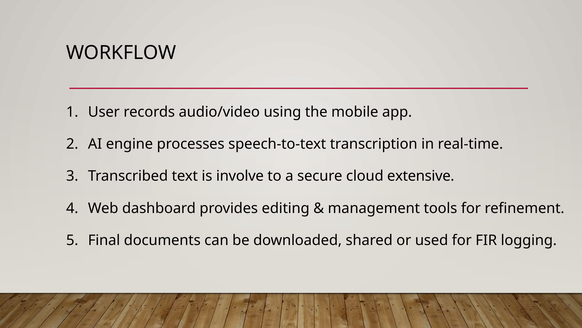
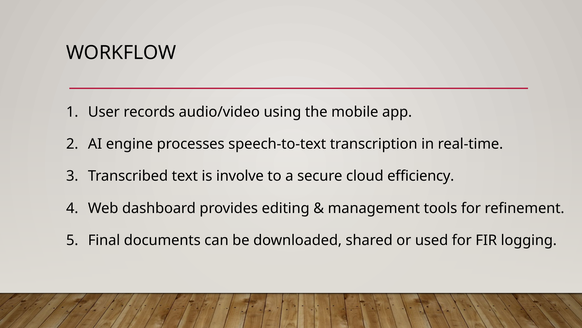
extensive: extensive -> efficiency (421, 176)
